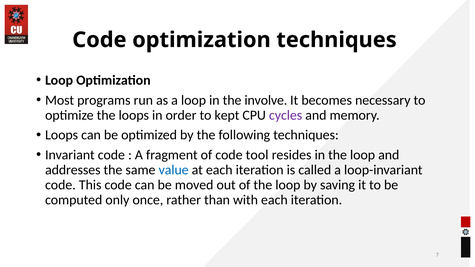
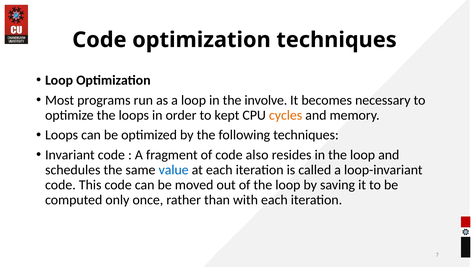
cycles colour: purple -> orange (286, 115)
tool: tool -> also (257, 155)
addresses: addresses -> schedules (73, 170)
